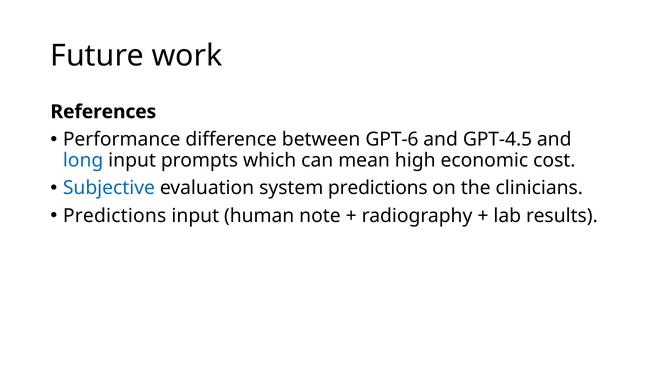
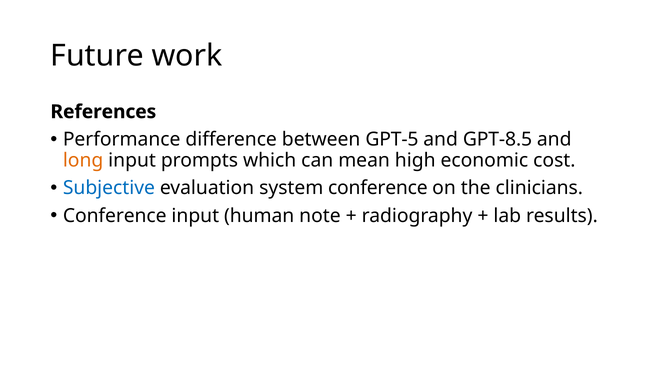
GPT-6: GPT-6 -> GPT-5 (392, 140)
GPT-4.5: GPT-4.5 -> GPT-8.5 (497, 140)
long colour: blue -> orange (83, 160)
system predictions: predictions -> conference (378, 188)
Predictions: Predictions -> Conference (115, 216)
